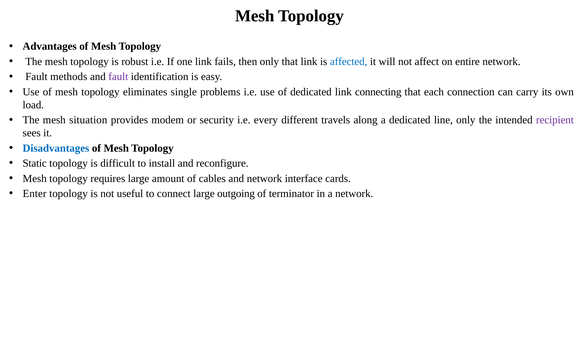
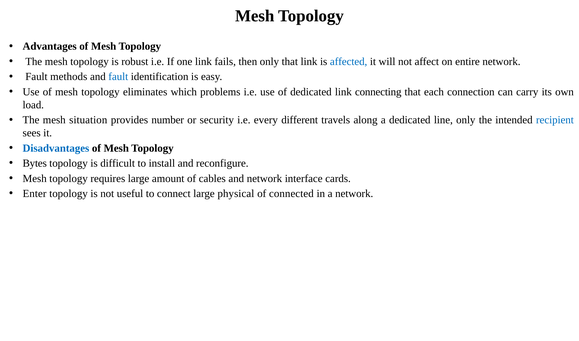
fault colour: purple -> blue (118, 77)
single: single -> which (184, 92)
modem: modem -> number (168, 120)
recipient colour: purple -> blue (555, 120)
Static: Static -> Bytes (35, 163)
outgoing: outgoing -> physical (236, 193)
terminator: terminator -> connected (291, 193)
